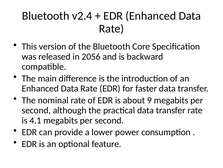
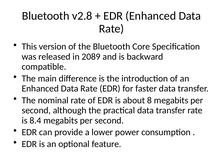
v2.4: v2.4 -> v2.8 (82, 16)
2056: 2056 -> 2089 (91, 56)
9: 9 -> 8 (149, 100)
4.1: 4.1 -> 8.4 (35, 120)
